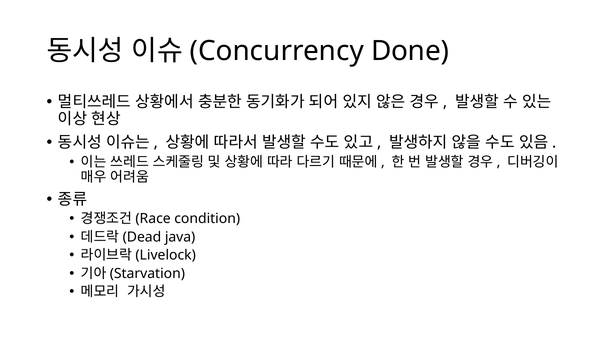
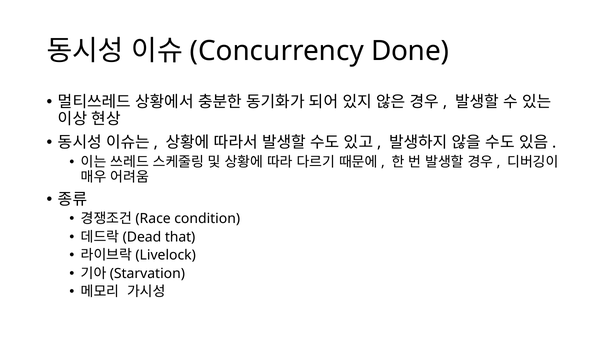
java: java -> that (180, 237)
